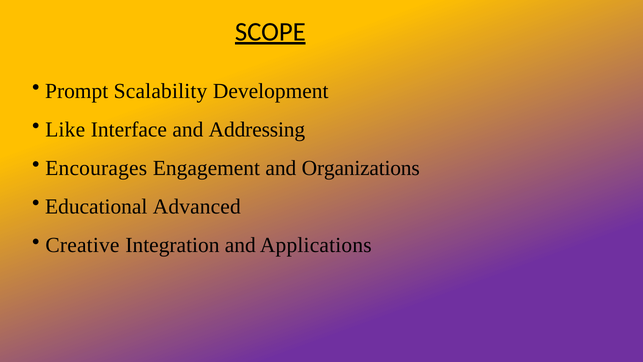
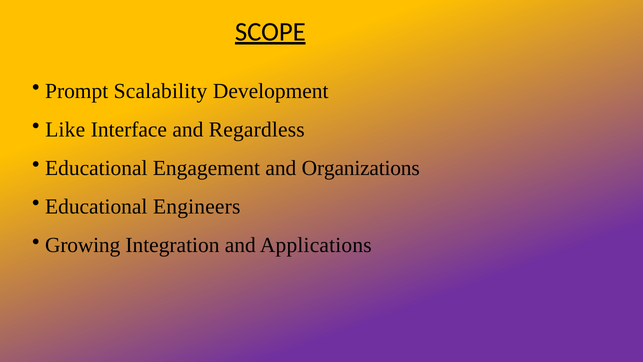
Addressing: Addressing -> Regardless (257, 129)
Encourages: Encourages -> Educational (96, 168)
Advanced: Advanced -> Engineers (197, 207)
Creative: Creative -> Growing (83, 245)
